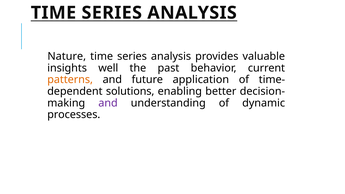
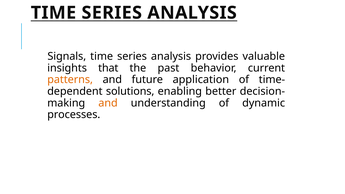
Nature: Nature -> Signals (67, 56)
well: well -> that (108, 68)
and colour: purple -> orange (108, 103)
